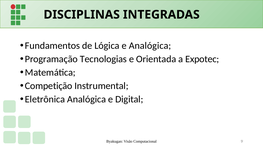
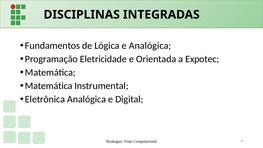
Tecnologias: Tecnologias -> Eletricidade (103, 59)
Competição: Competição -> Matemática (49, 86)
